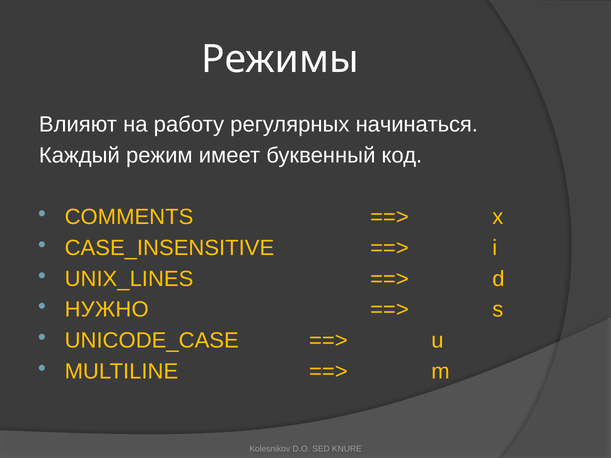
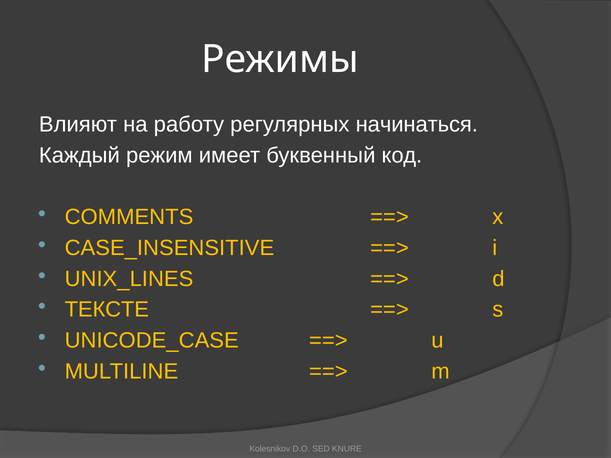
НУЖНО: НУЖНО -> ТЕКСТЕ (107, 310)
